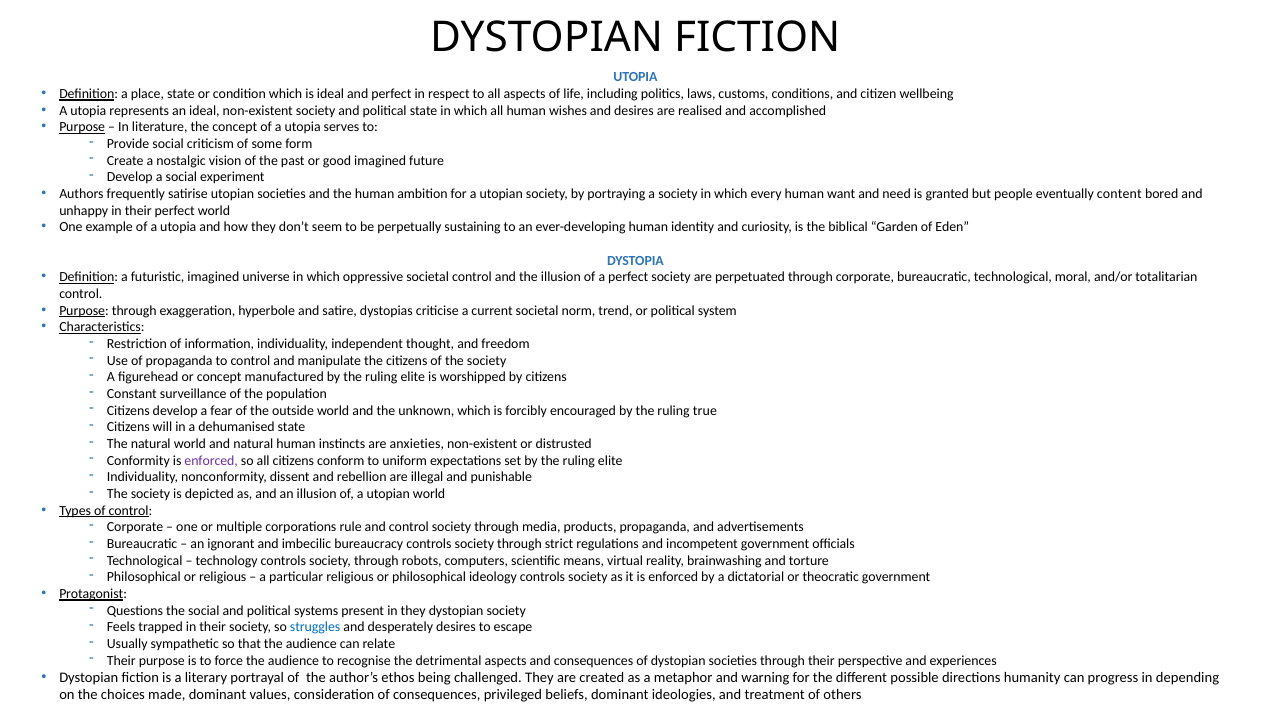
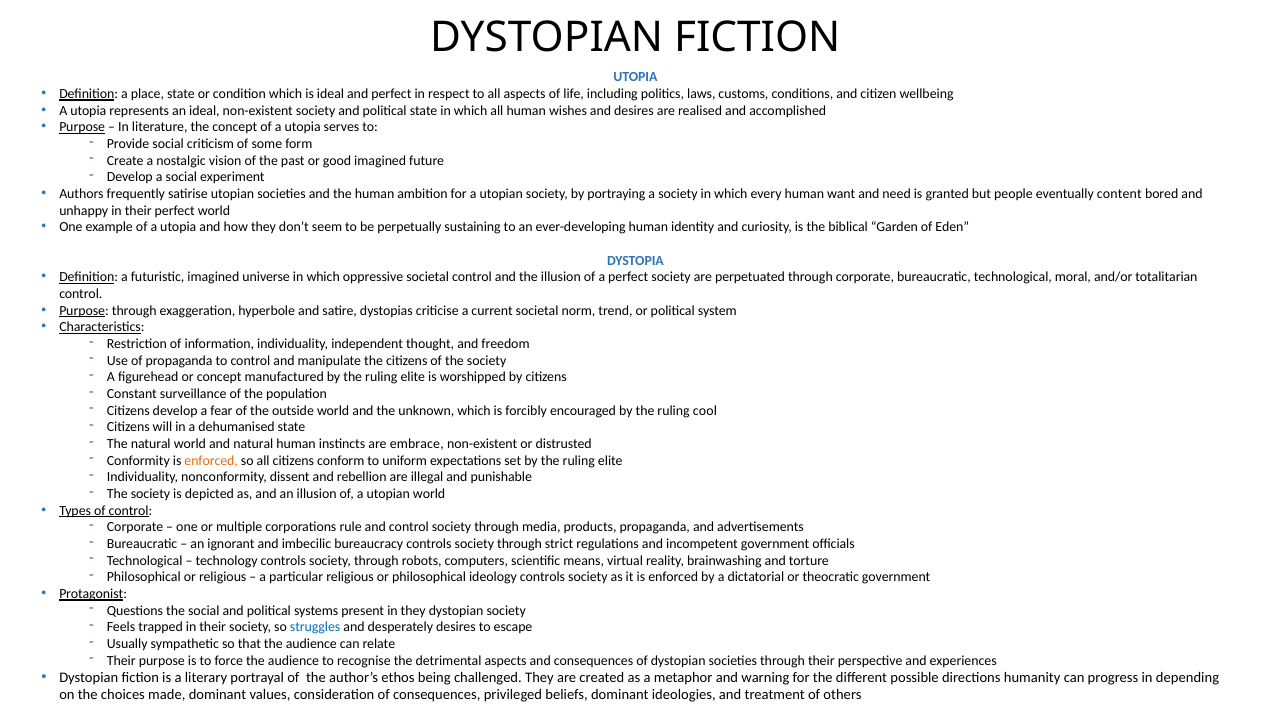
true: true -> cool (705, 410)
anxieties: anxieties -> embrace (417, 444)
enforced colour: purple -> orange (211, 460)
